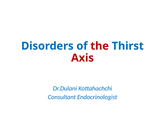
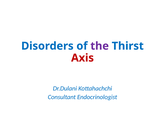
the colour: red -> purple (100, 46)
